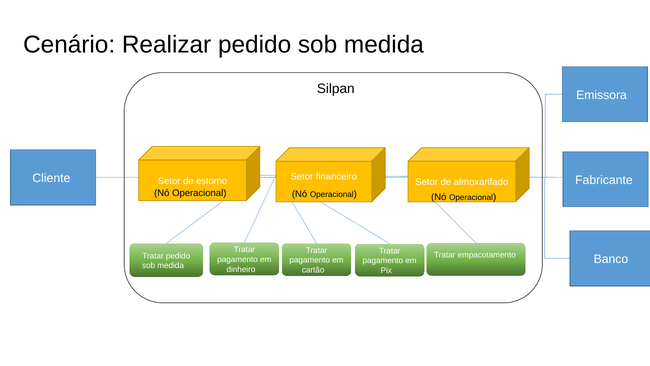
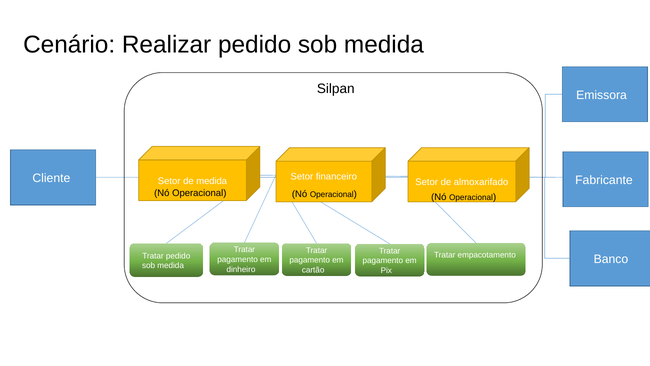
de estorno: estorno -> medida (212, 181)
